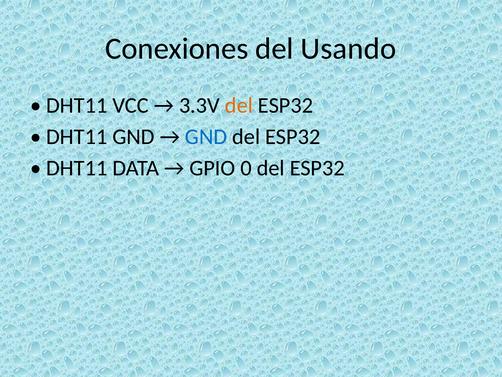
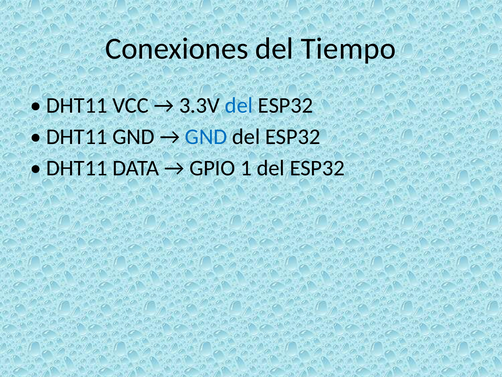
Usando: Usando -> Tiempo (348, 49)
del colour: orange -> blue (239, 105)
0: 0 -> 1 (246, 168)
